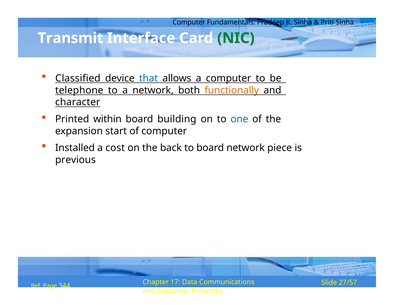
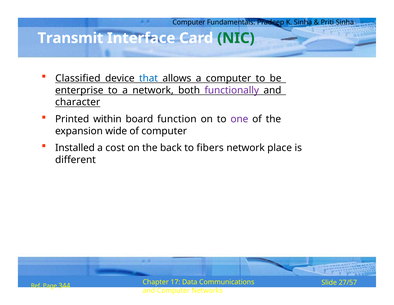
telephone: telephone -> enterprise (79, 90)
functionally colour: orange -> purple (232, 90)
building: building -> function (177, 119)
one colour: blue -> purple (239, 119)
start: start -> wide (116, 131)
to board: board -> fibers (210, 148)
piece: piece -> place (280, 148)
previous: previous -> different (75, 159)
